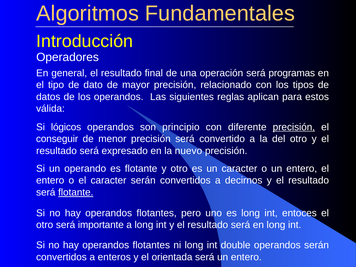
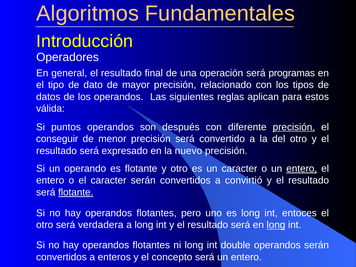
lógicos: lógicos -> puntos (66, 127)
principio: principio -> después (181, 127)
entero underline: none -> present (302, 169)
decirnos: decirnos -> convirtió (244, 180)
importante: importante -> verdadera (101, 225)
long underline: none -> present (276, 225)
orientada: orientada -> concepto (172, 257)
